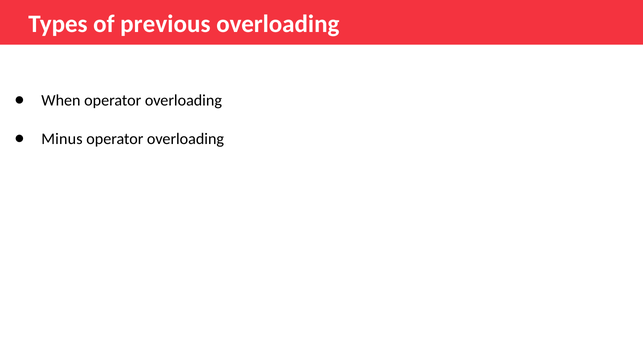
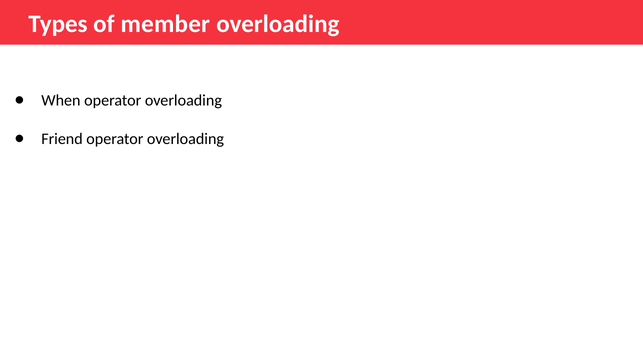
previous: previous -> member (165, 24)
Minus: Minus -> Friend (62, 139)
